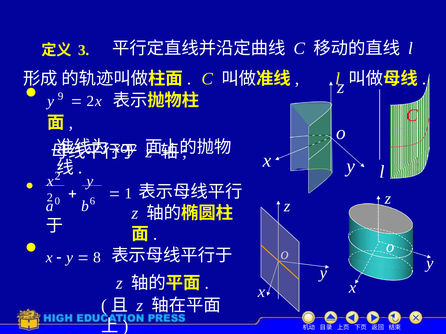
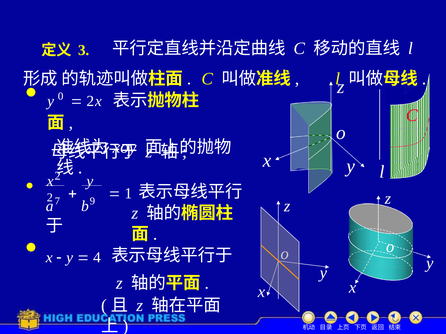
9: 9 -> 0 (61, 96)
0: 0 -> 7 (57, 201)
6: 6 -> 9 (92, 201)
8: 8 -> 4 (97, 258)
